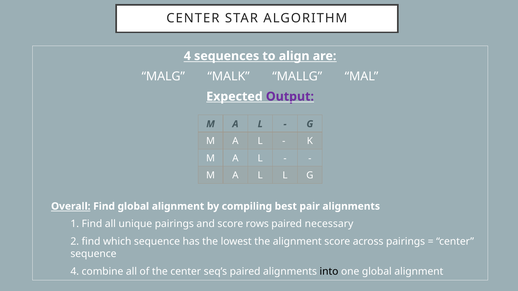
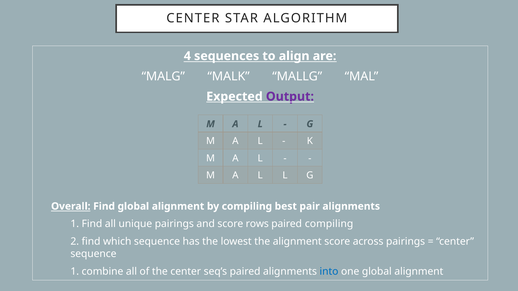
paired necessary: necessary -> compiling (329, 224)
4: 4 -> 1 (75, 272)
into colour: black -> blue (329, 272)
